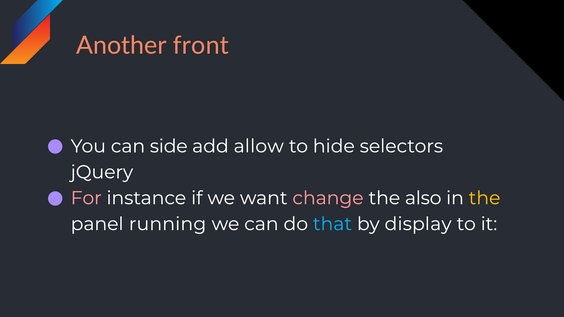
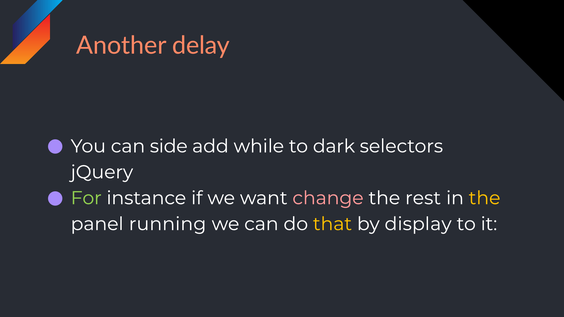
front: front -> delay (201, 46)
allow: allow -> while (259, 146)
hide: hide -> dark (334, 146)
For colour: pink -> light green (86, 198)
also: also -> rest (423, 198)
that colour: light blue -> yellow (332, 224)
